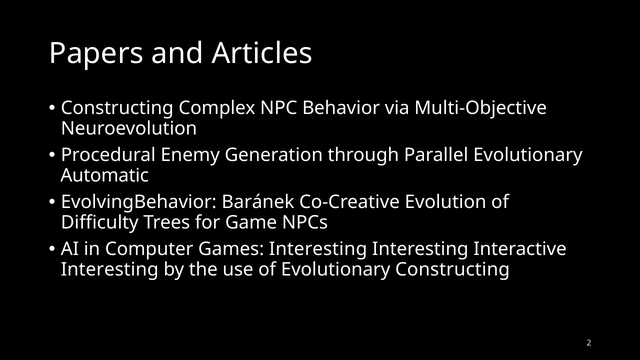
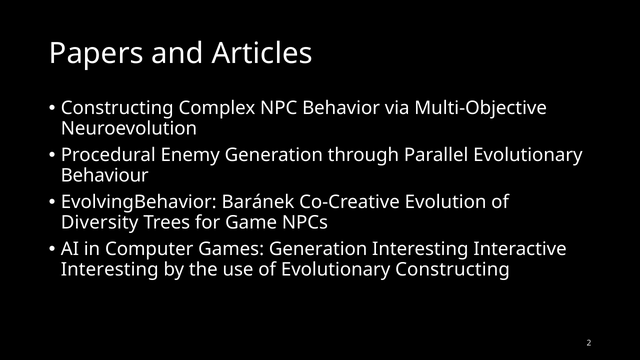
Automatic: Automatic -> Behaviour (105, 175)
Difficulty: Difficulty -> Diversity (100, 222)
Games Interesting: Interesting -> Generation (318, 249)
